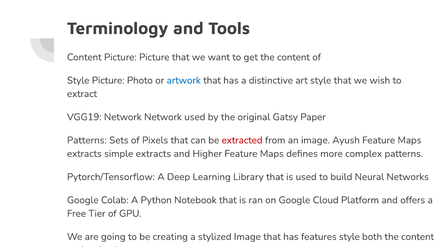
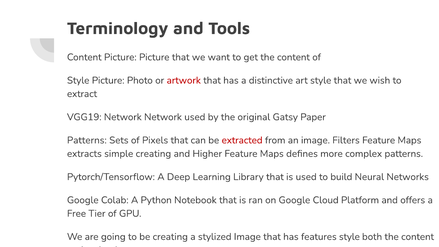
artwork colour: blue -> red (184, 80)
Ayush: Ayush -> Filters (346, 140)
simple extracts: extracts -> creating (153, 154)
